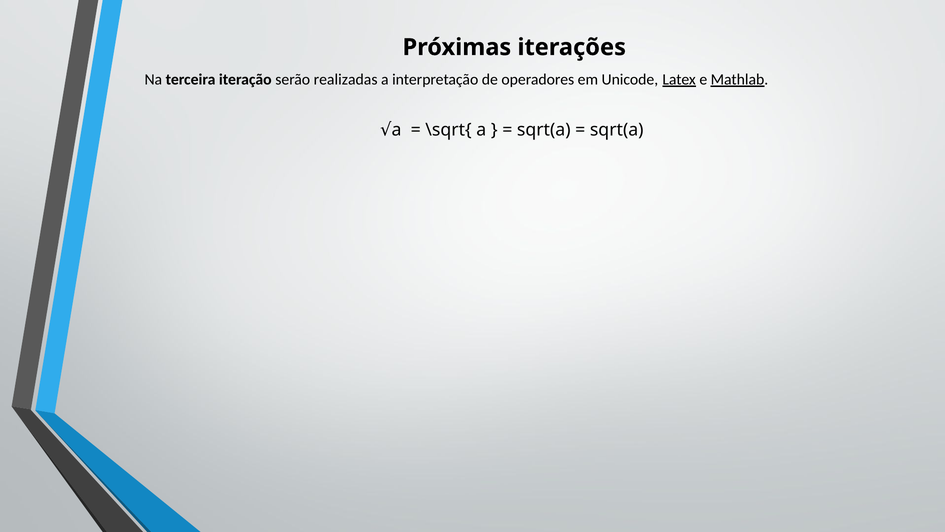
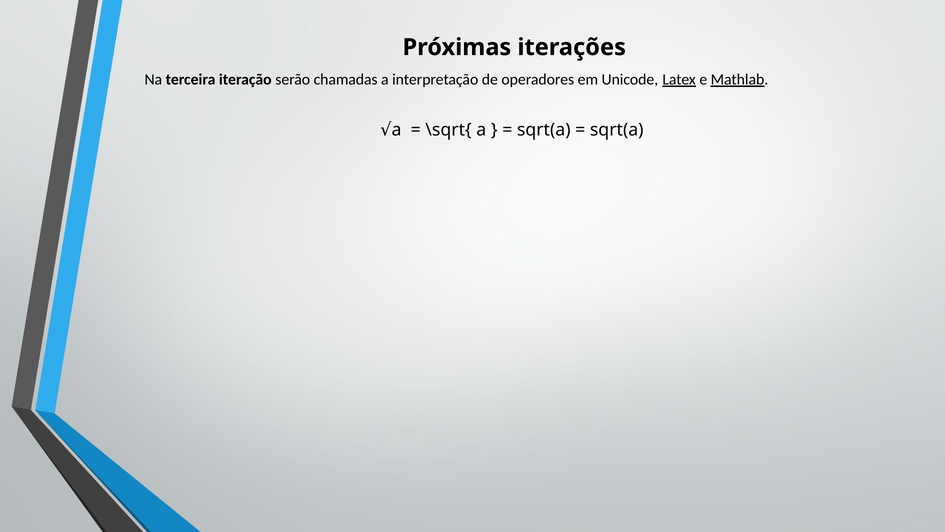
realizadas: realizadas -> chamadas (346, 79)
